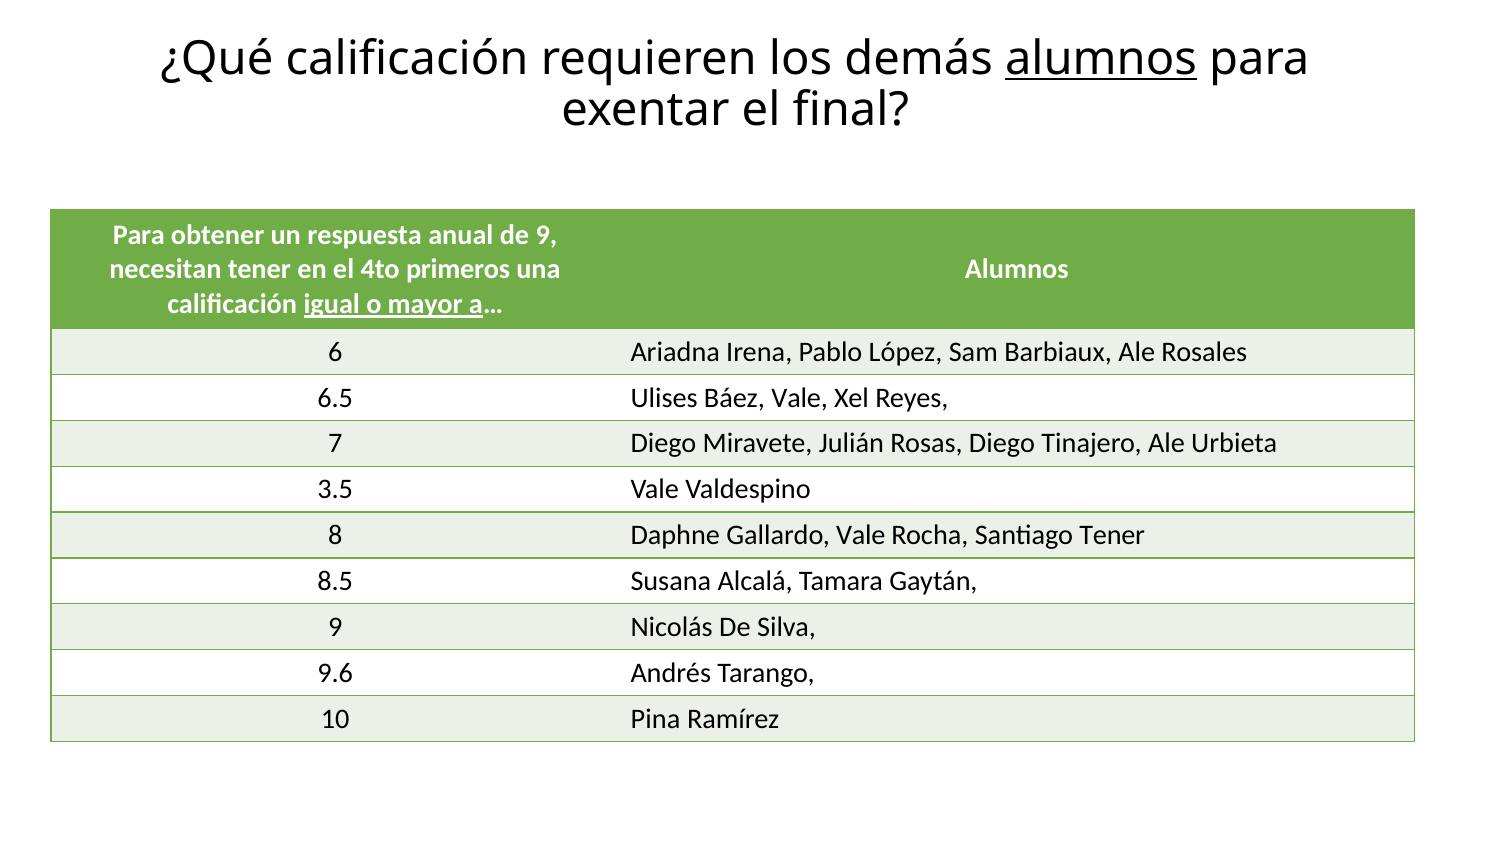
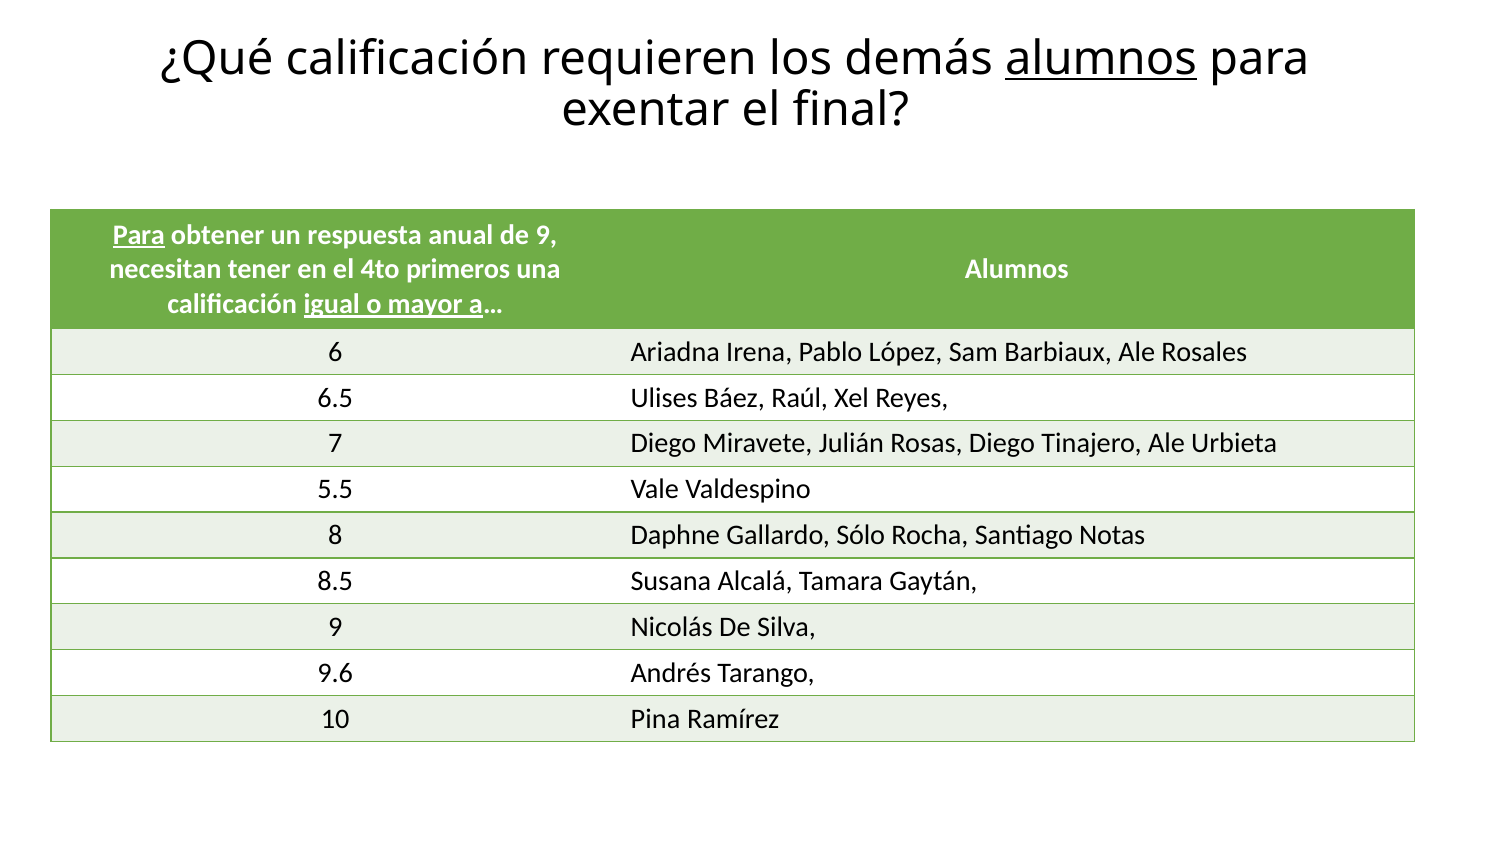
Para underline: none -> present (139, 235)
Báez Vale: Vale -> Raúl (800, 398)
3.5: 3.5 -> 5.5 (335, 490)
Gallardo Vale: Vale -> Sólo (861, 536)
Santiago Tener: Tener -> Notas (1112, 536)
